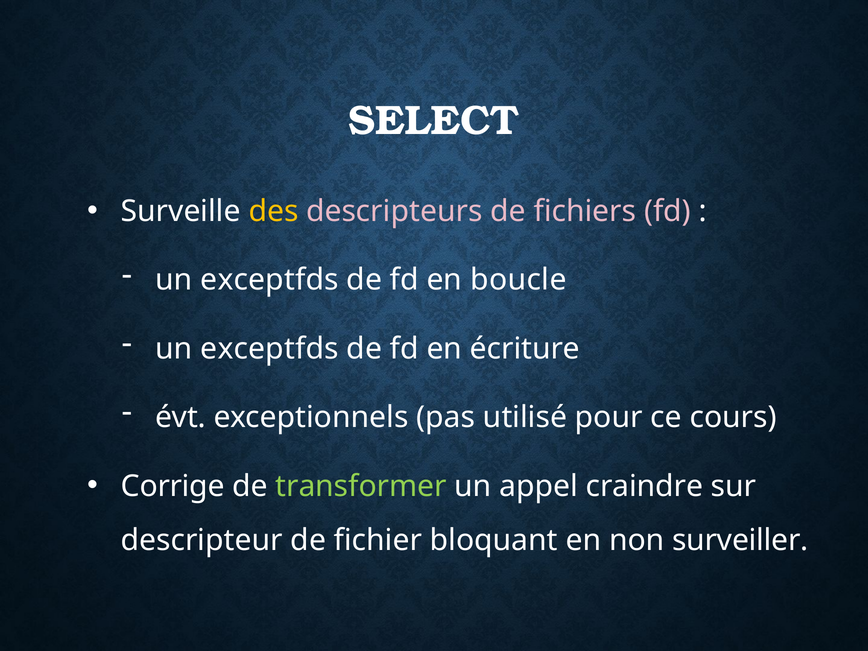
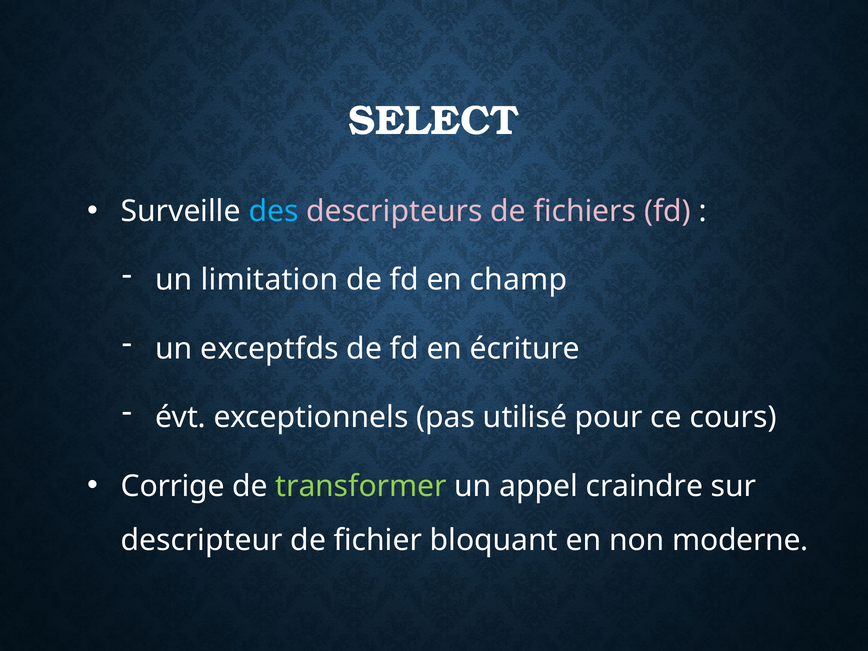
des colour: yellow -> light blue (274, 211)
exceptfds: exceptfds -> limitation (269, 280)
boucle: boucle -> champ (519, 280)
surveiller: surveiller -> moderne (740, 540)
